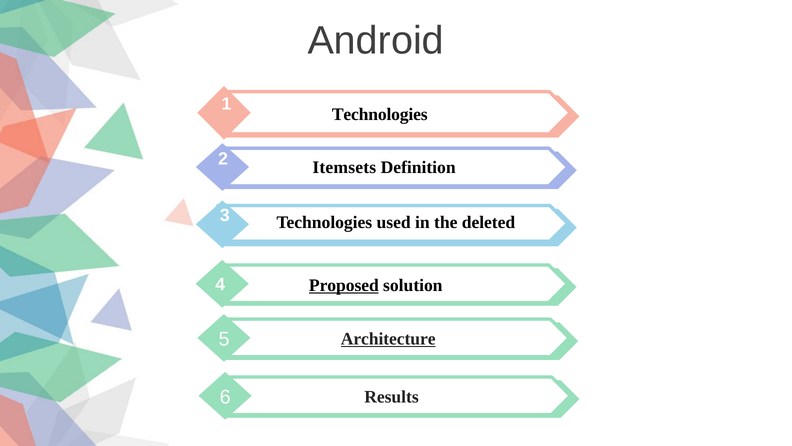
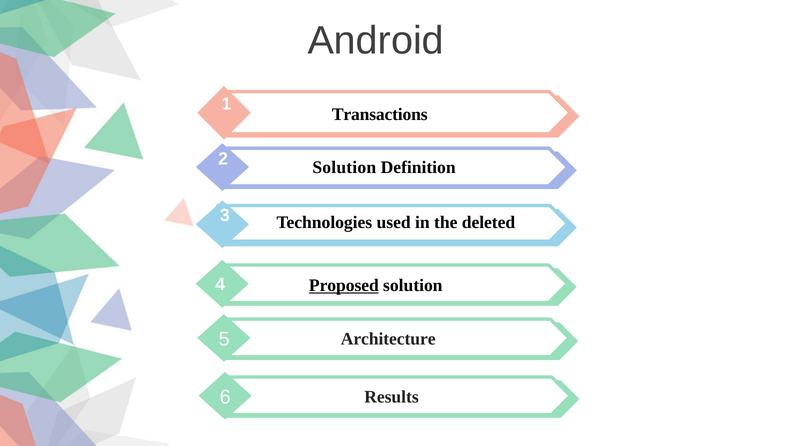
Technologies: Technologies -> Transactions (380, 114)
Itemsets: Itemsets -> Solution (344, 167)
Architecture underline: present -> none (388, 339)
